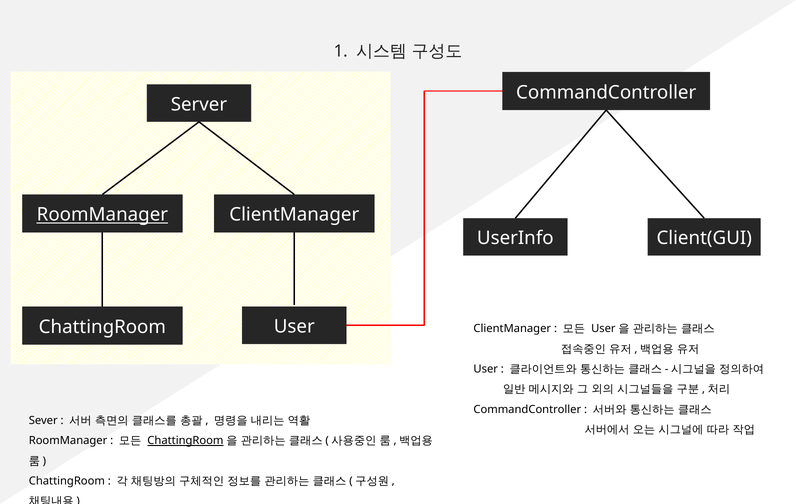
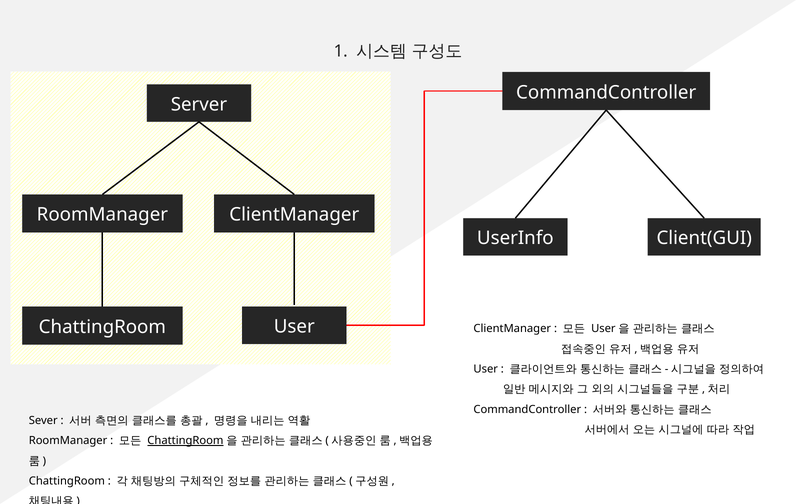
RoomManager underline: present -> none (102, 215)
